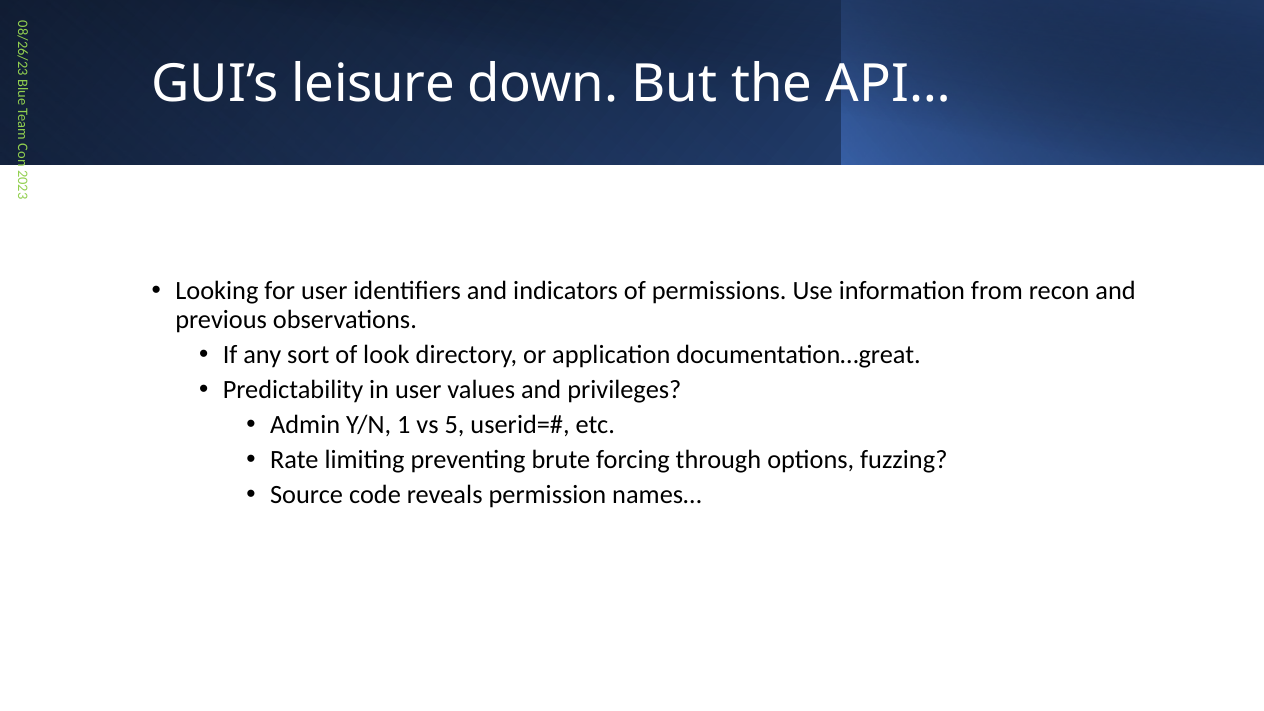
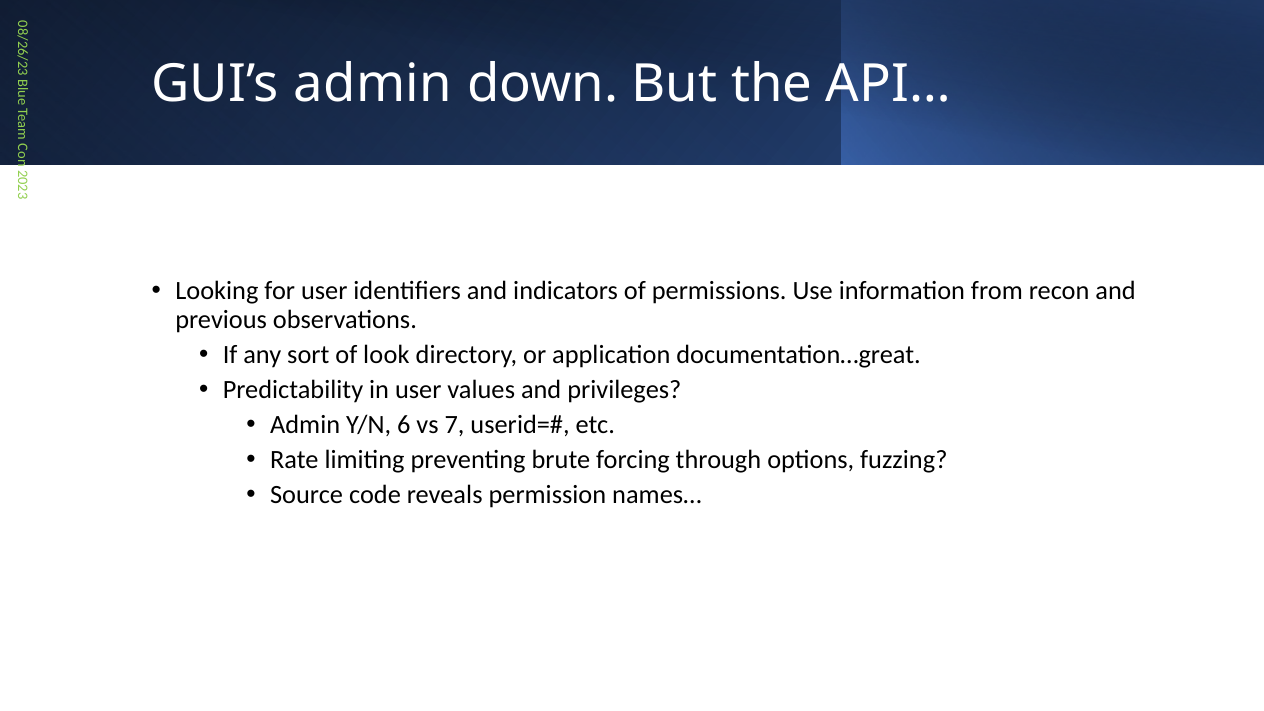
GUI’s leisure: leisure -> admin (373, 84)
Y/N 1: 1 -> 6 (404, 425)
5: 5 -> 7 (455, 425)
